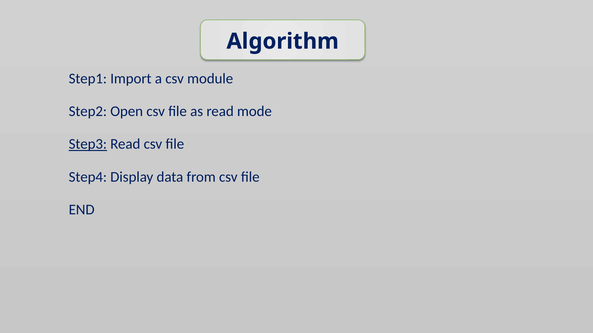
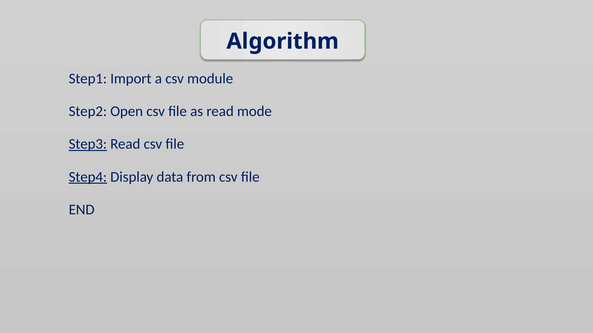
Step4 underline: none -> present (88, 177)
